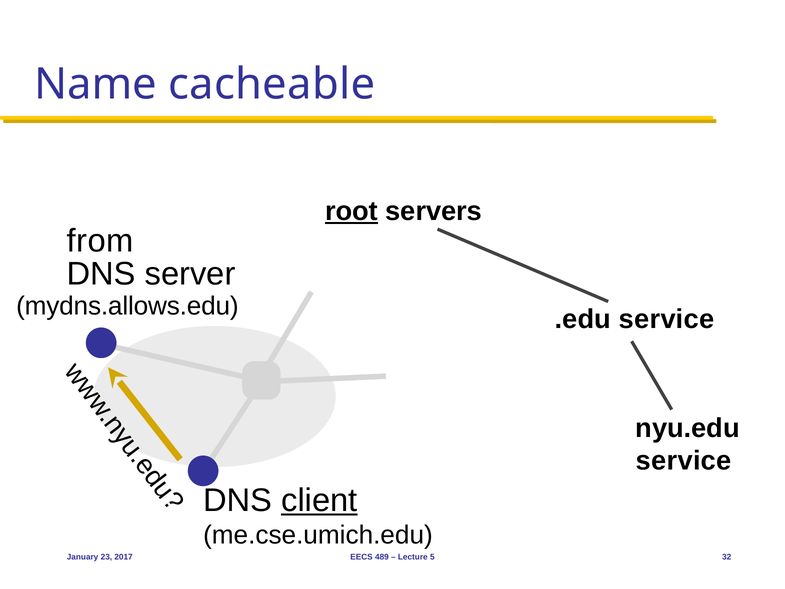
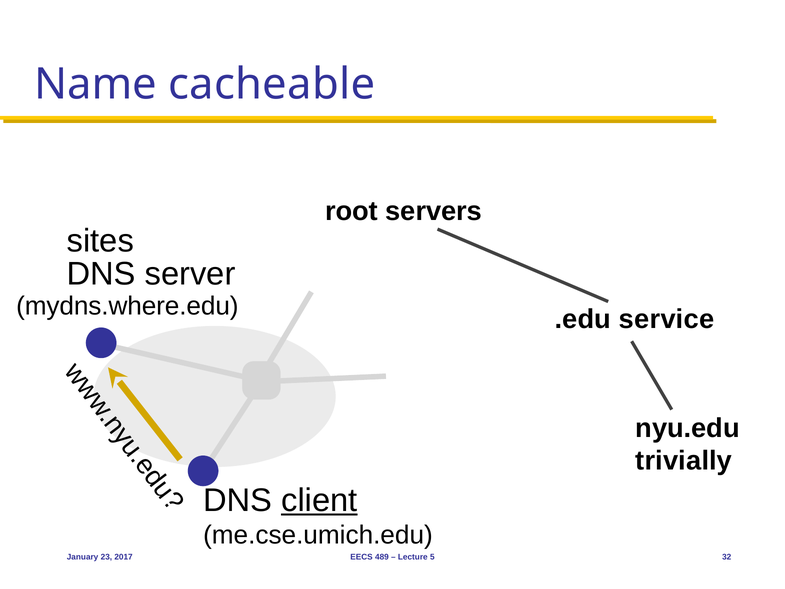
root underline: present -> none (351, 211)
from: from -> sites (100, 241)
mydns.allows.edu: mydns.allows.edu -> mydns.where.edu (127, 306)
service: service -> trivially (684, 461)
